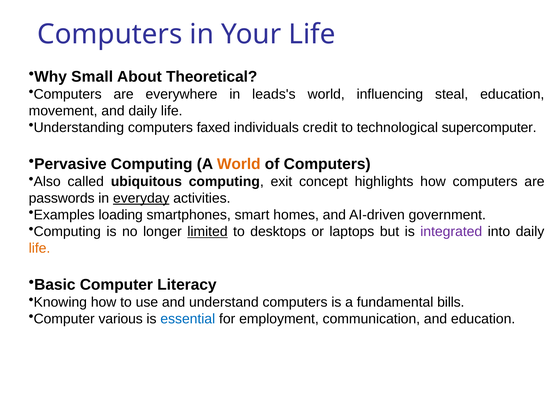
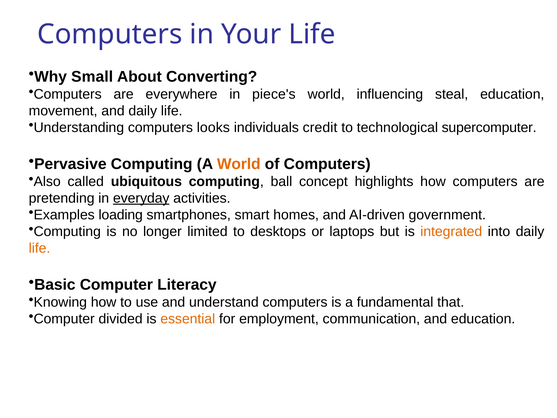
Theoretical: Theoretical -> Converting (212, 77)
leads's: leads's -> piece's (274, 94)
faxed: faxed -> looks (213, 128)
exit: exit -> ball (281, 181)
passwords: passwords -> pretending (62, 198)
limited underline: present -> none (207, 232)
integrated colour: purple -> orange (451, 232)
bills: bills -> that (451, 302)
various: various -> divided (121, 319)
essential colour: blue -> orange (188, 319)
